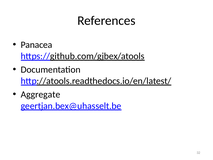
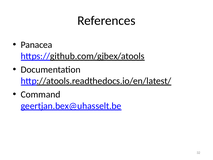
Aggregate: Aggregate -> Command (41, 94)
